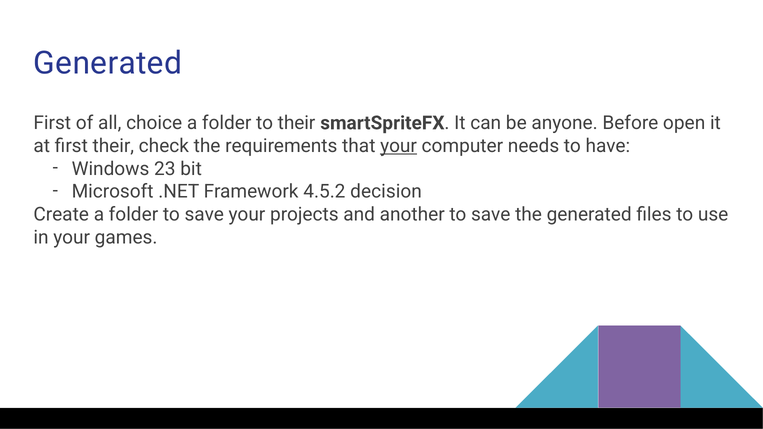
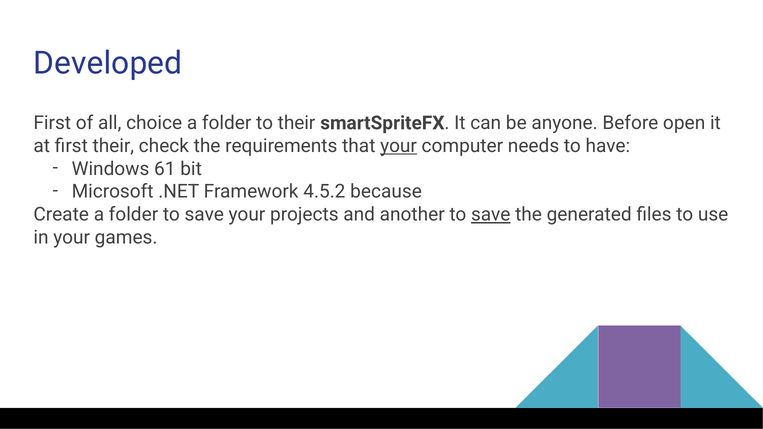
Generated: Generated -> Developed (108, 63)
23: 23 -> 61 (165, 169)
decision: decision -> because (386, 192)
save underline: none -> present (491, 215)
